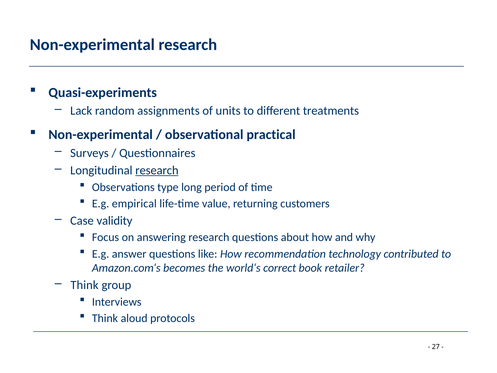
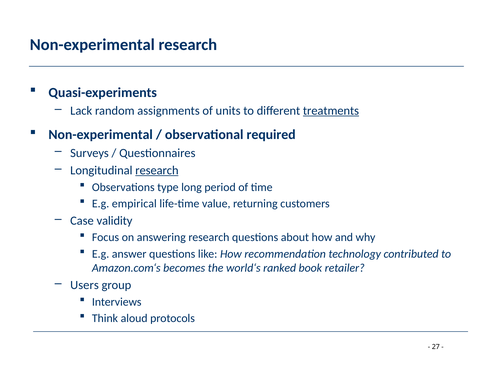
treatments underline: none -> present (331, 111)
practical: practical -> required (271, 135)
correct: correct -> ranked (280, 268)
Think: Think -> Users (84, 285)
